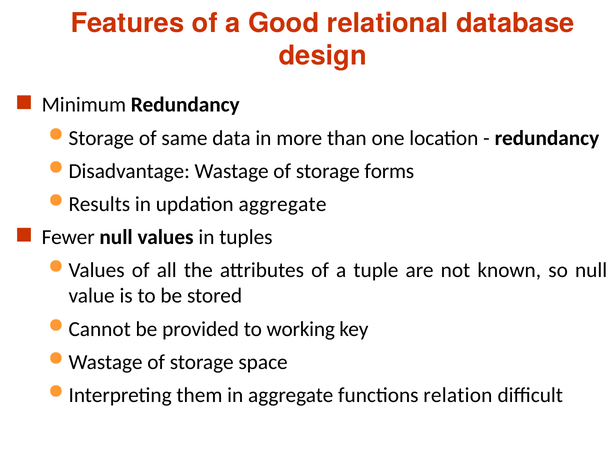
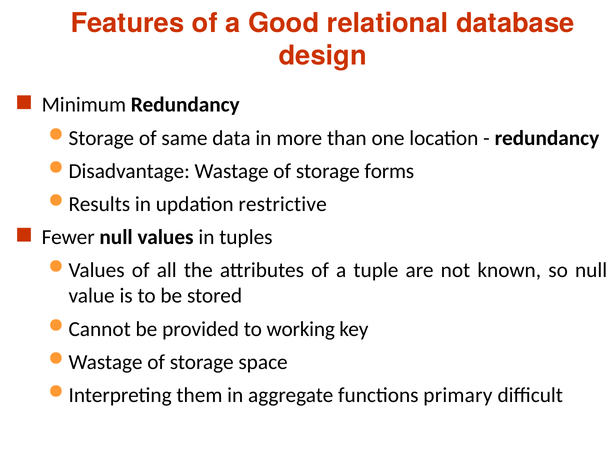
updation aggregate: aggregate -> restrictive (283, 204)
relation: relation -> primary (458, 395)
